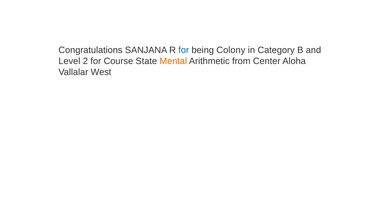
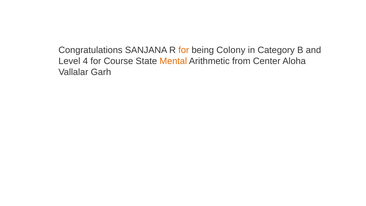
for colour: blue -> orange (184, 50)
2: 2 -> 4 (85, 61)
West: West -> Garh (101, 72)
